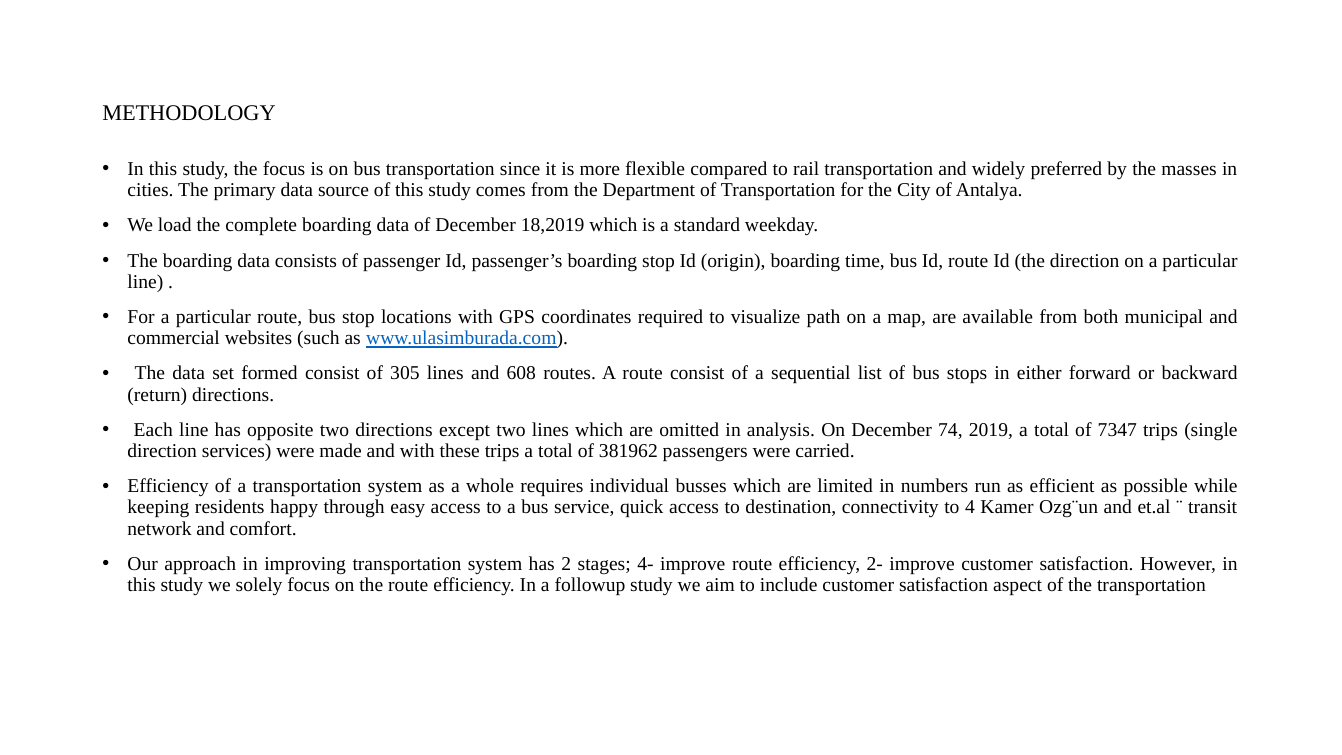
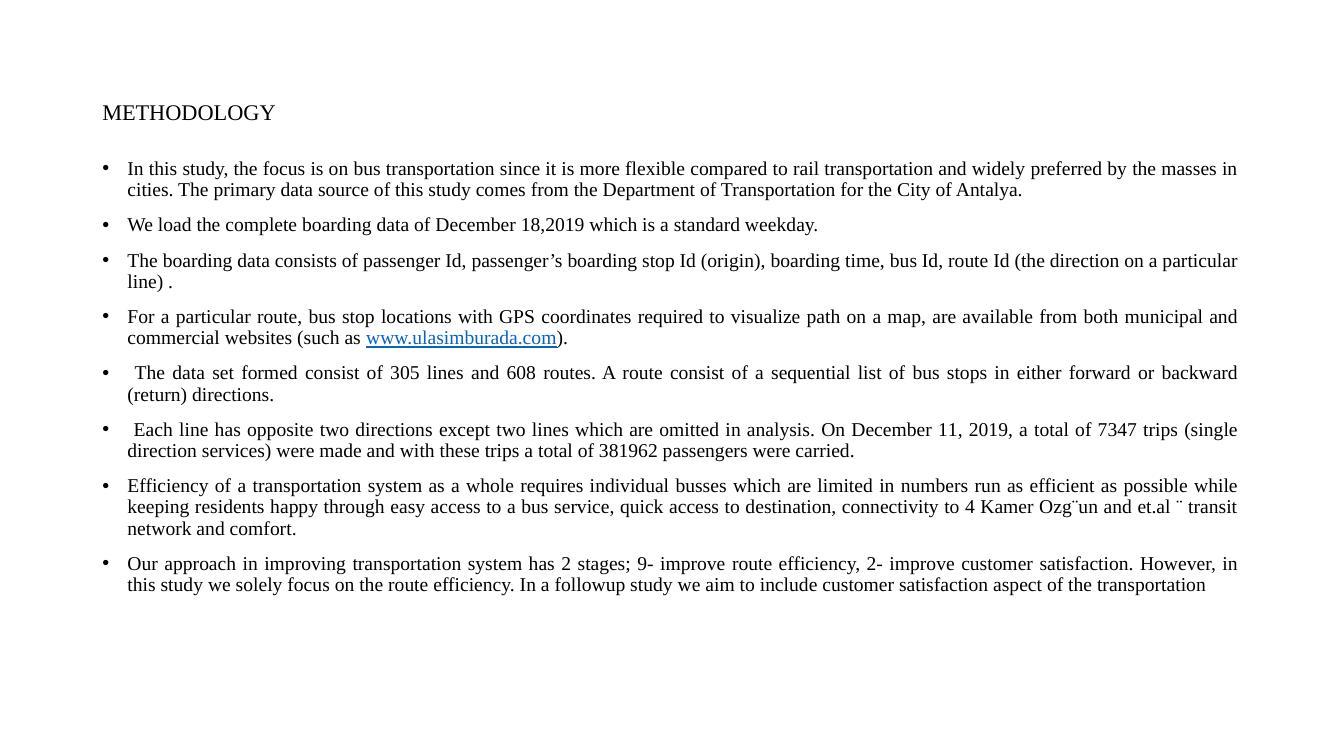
74: 74 -> 11 (950, 430)
4-: 4- -> 9- (646, 564)
